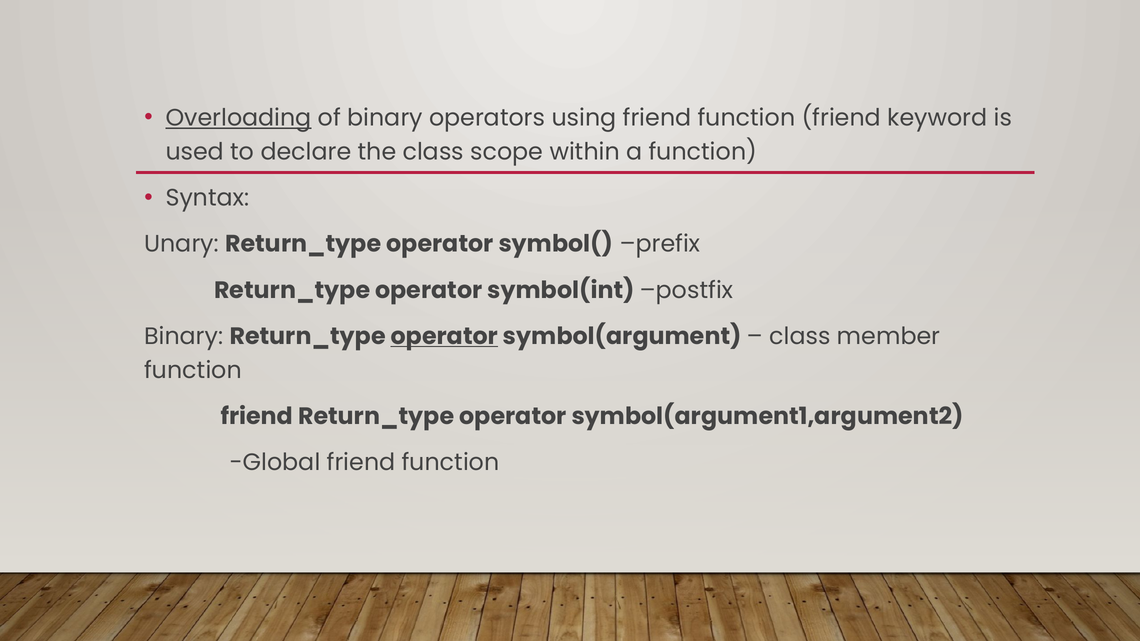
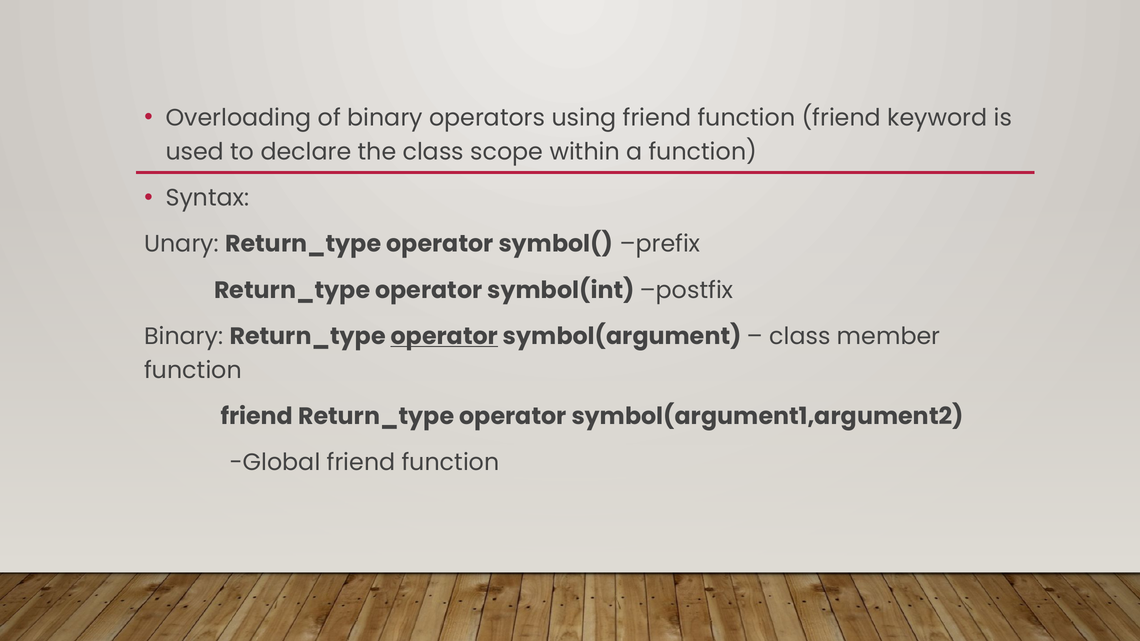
Overloading underline: present -> none (239, 118)
